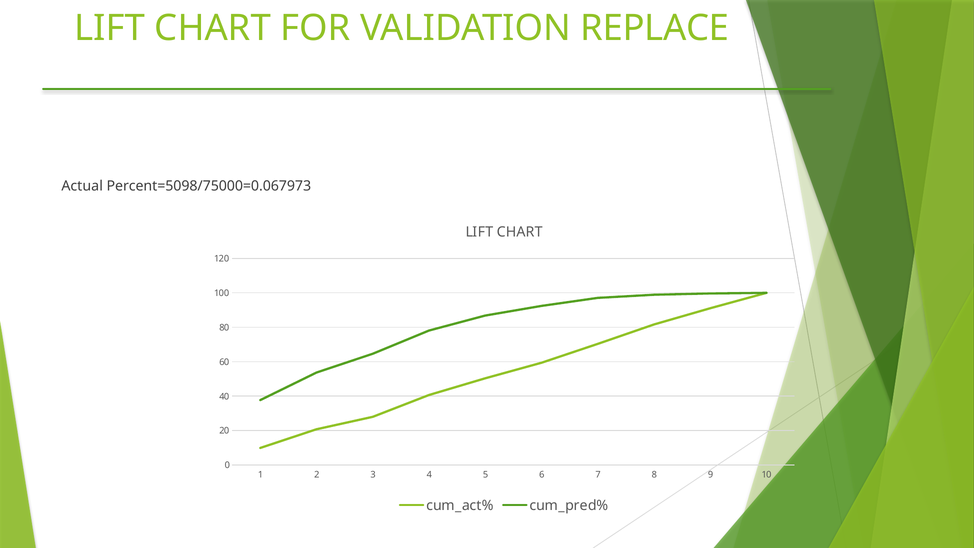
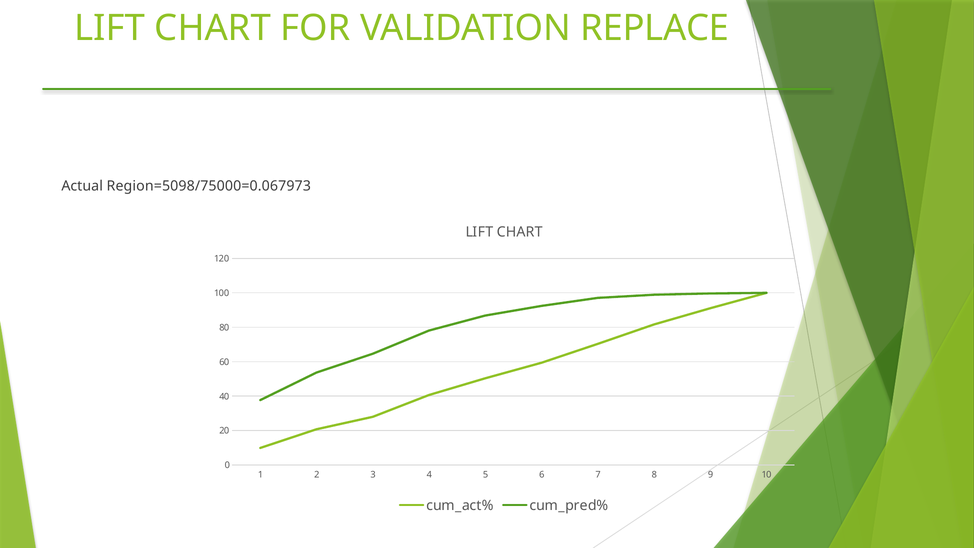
Percent=5098/75000=0.067973: Percent=5098/75000=0.067973 -> Region=5098/75000=0.067973 (209, 186)
